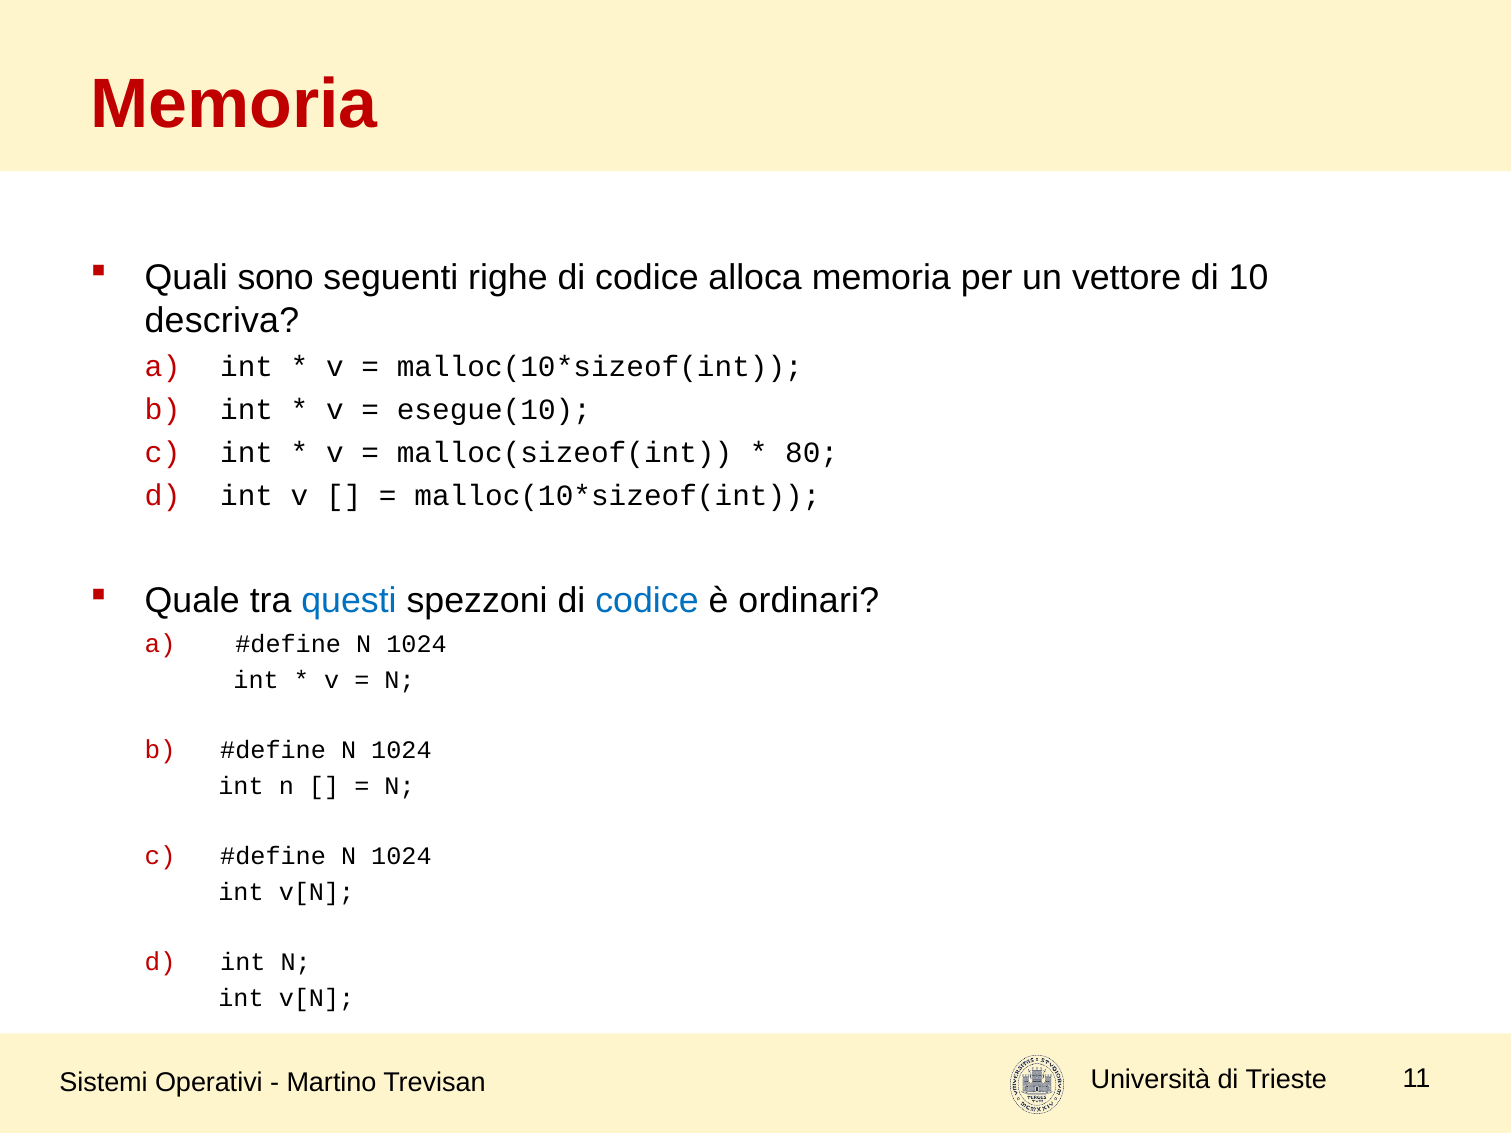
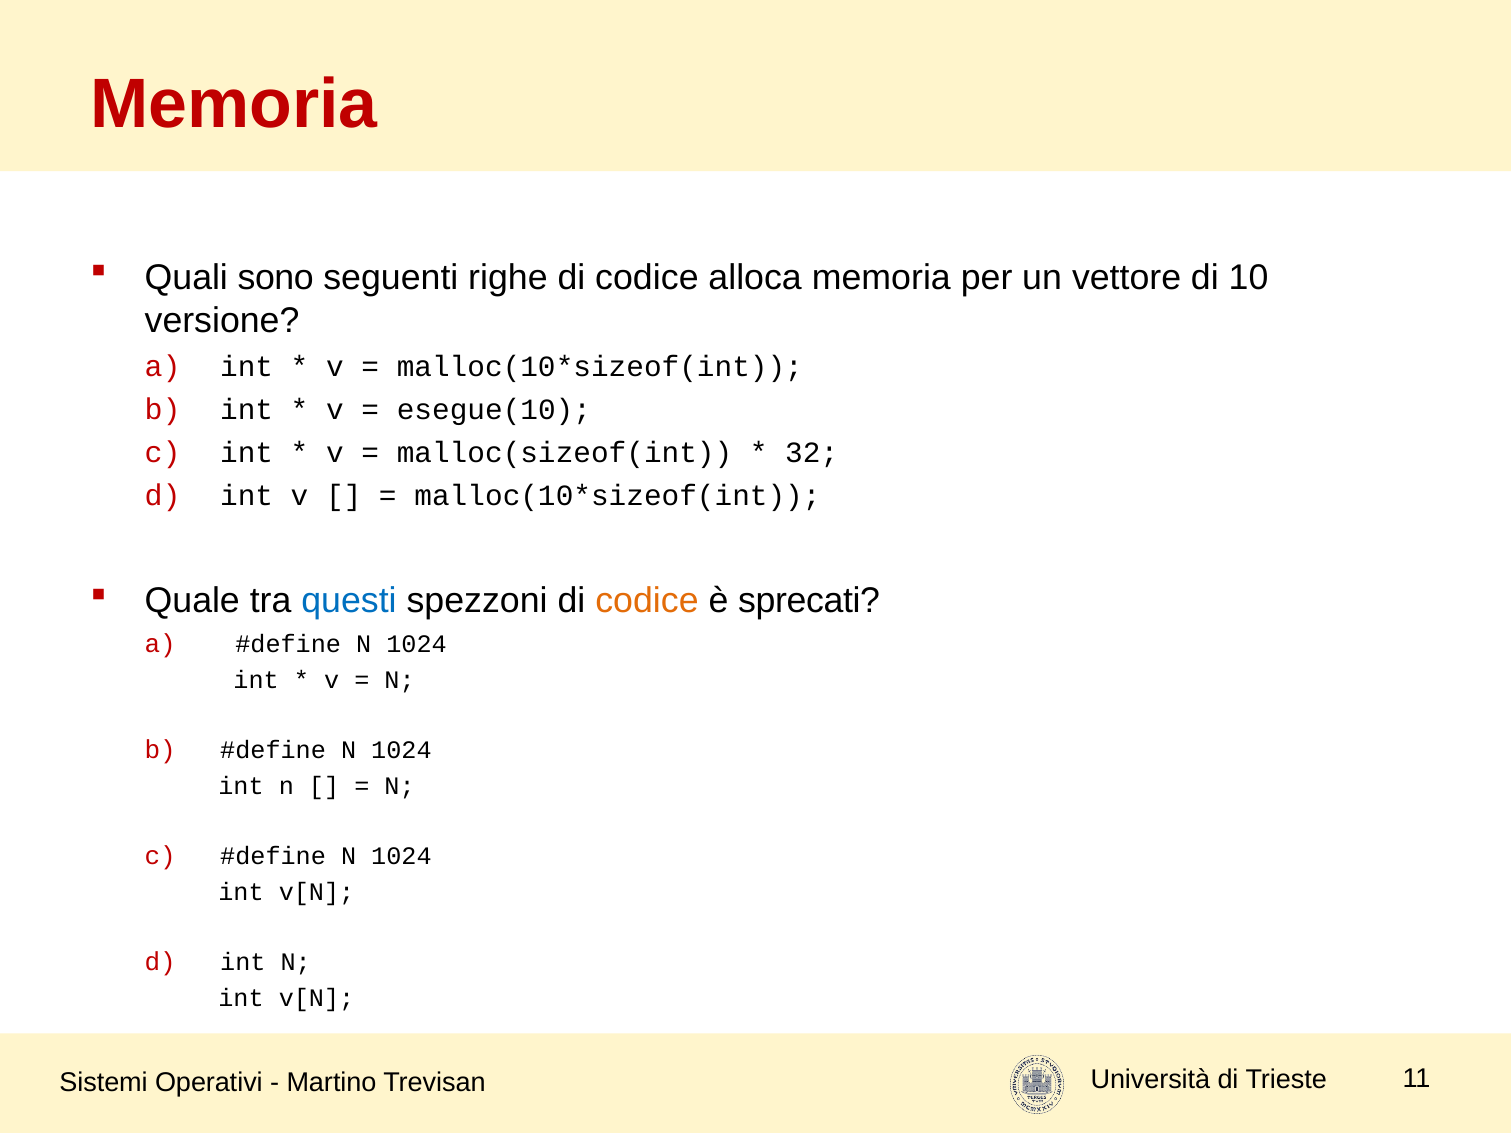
descriva: descriva -> versione (222, 321)
80: 80 -> 32 (812, 453)
codice colour: blue -> orange (647, 601)
ordinari: ordinari -> sprecati (809, 601)
